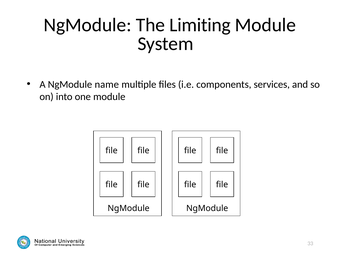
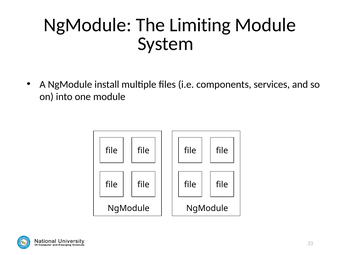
name: name -> install (107, 84)
